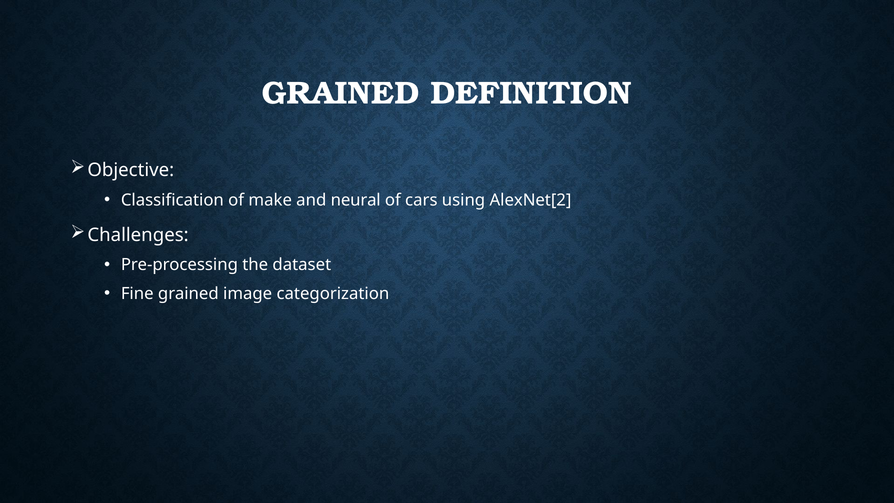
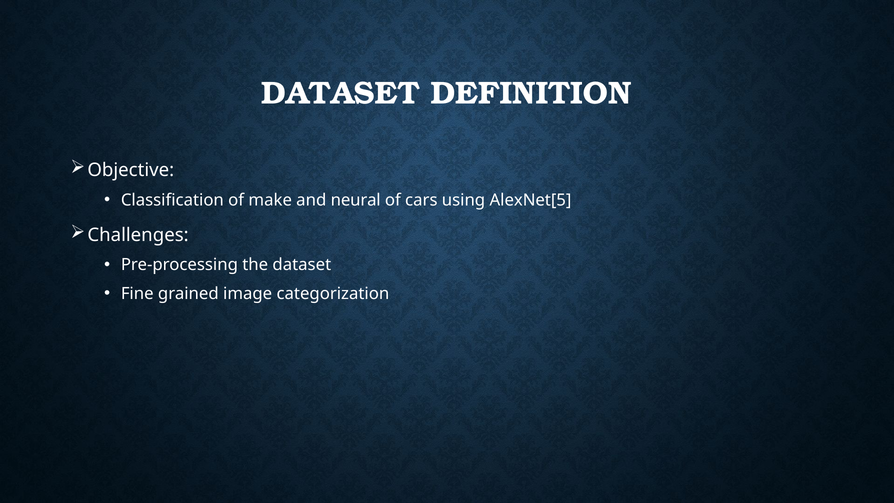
GRAINED: GRAINED -> DATASET (341, 93)
AlexNet[2: AlexNet[2 -> AlexNet[5 (530, 200)
